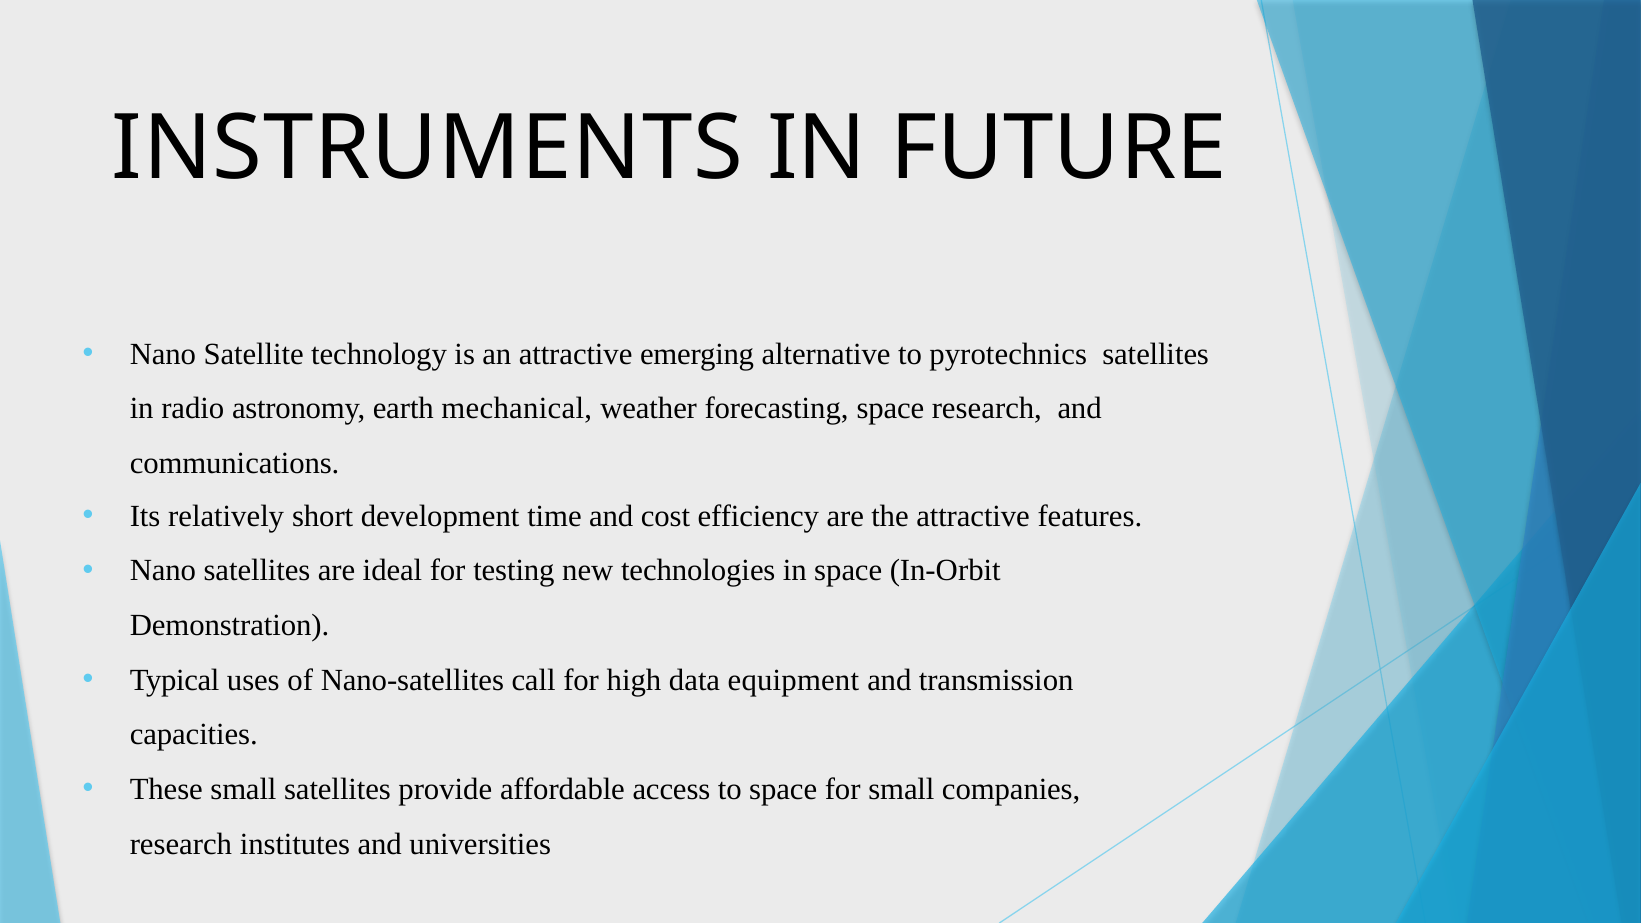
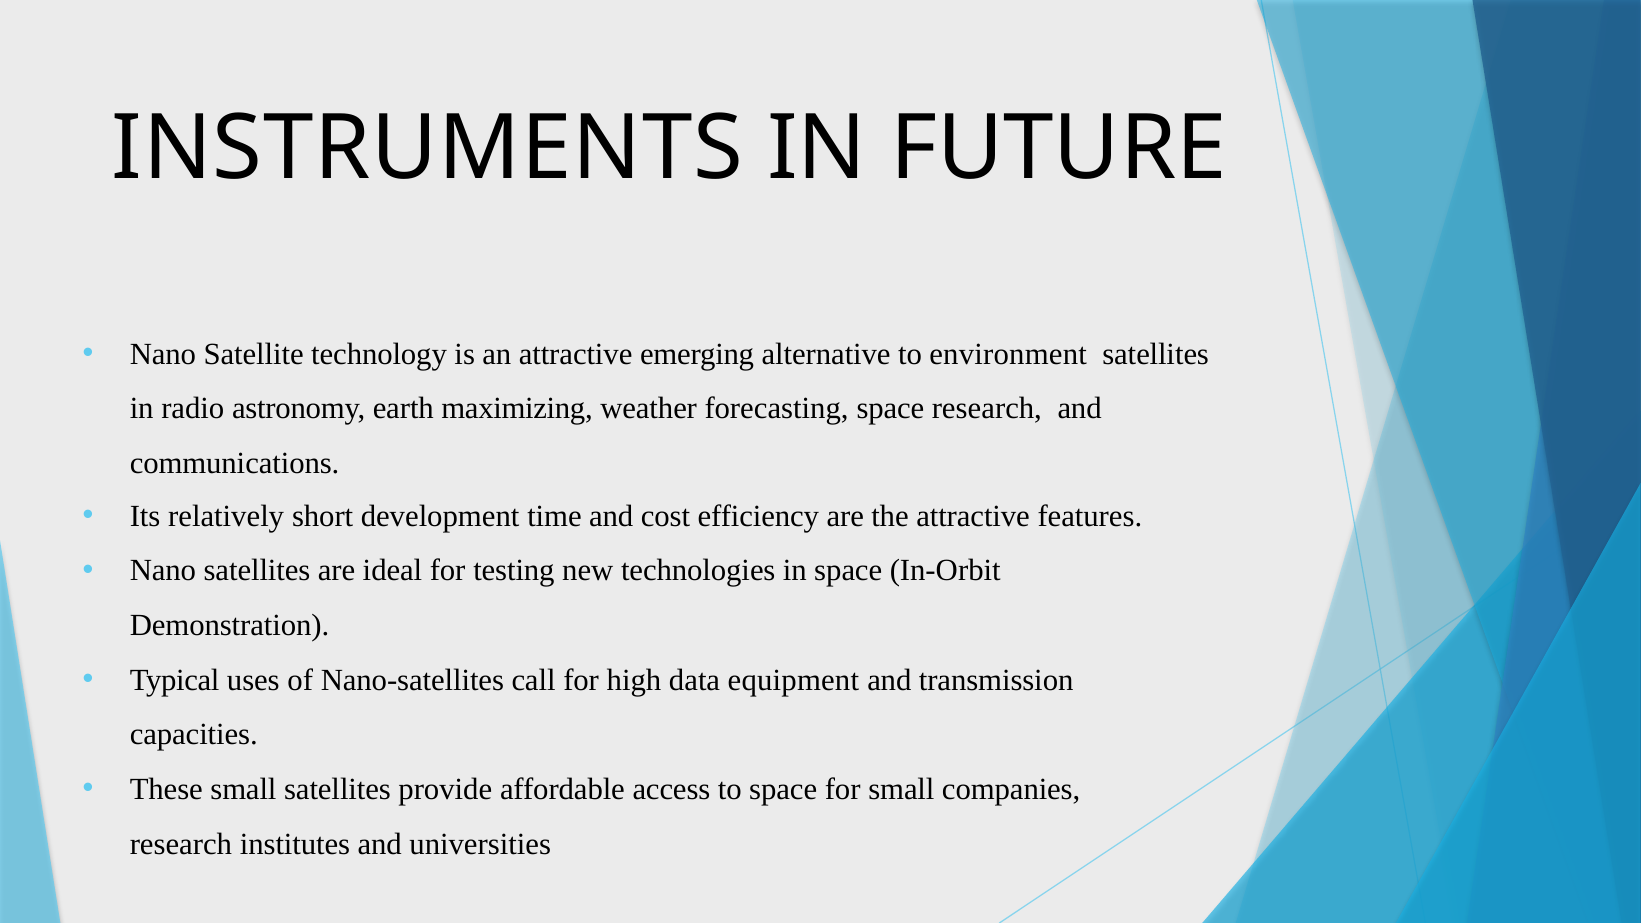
pyrotechnics: pyrotechnics -> environment (1008, 354)
mechanical: mechanical -> maximizing (517, 409)
